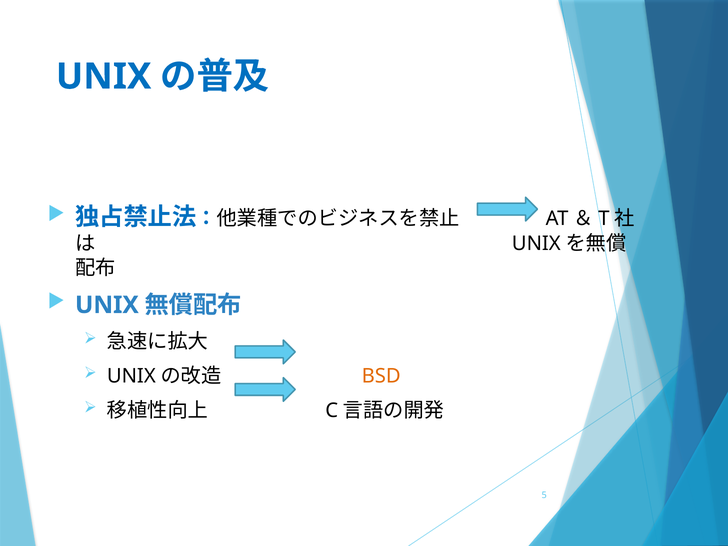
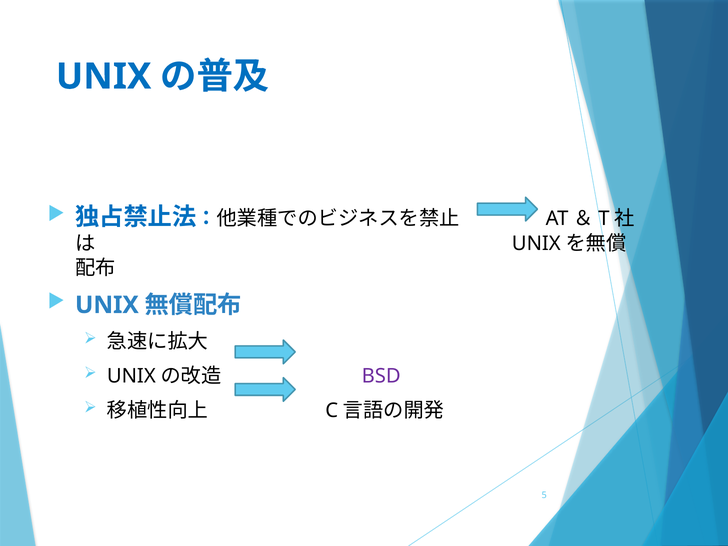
BSD colour: orange -> purple (381, 376)
